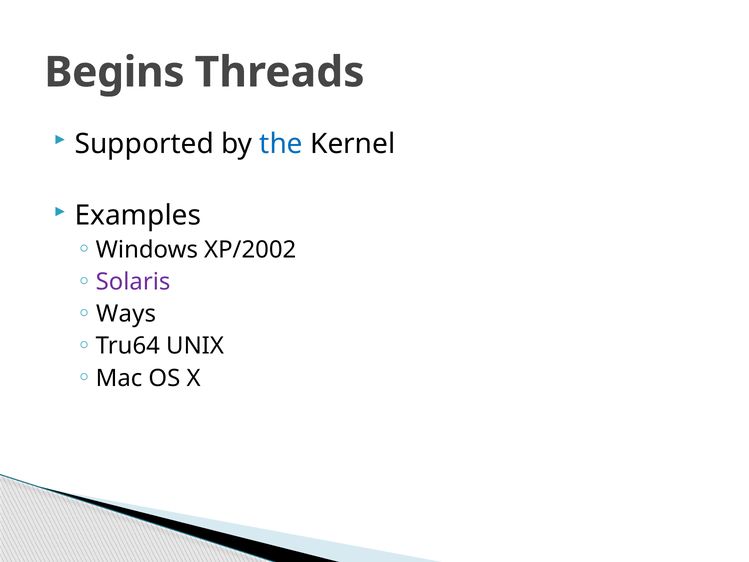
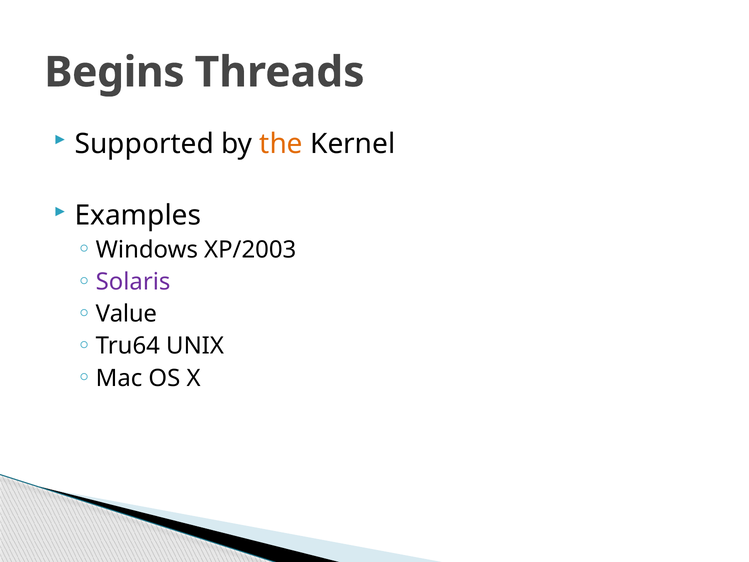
the colour: blue -> orange (281, 144)
XP/2002: XP/2002 -> XP/2003 (250, 250)
Ways: Ways -> Value (126, 314)
